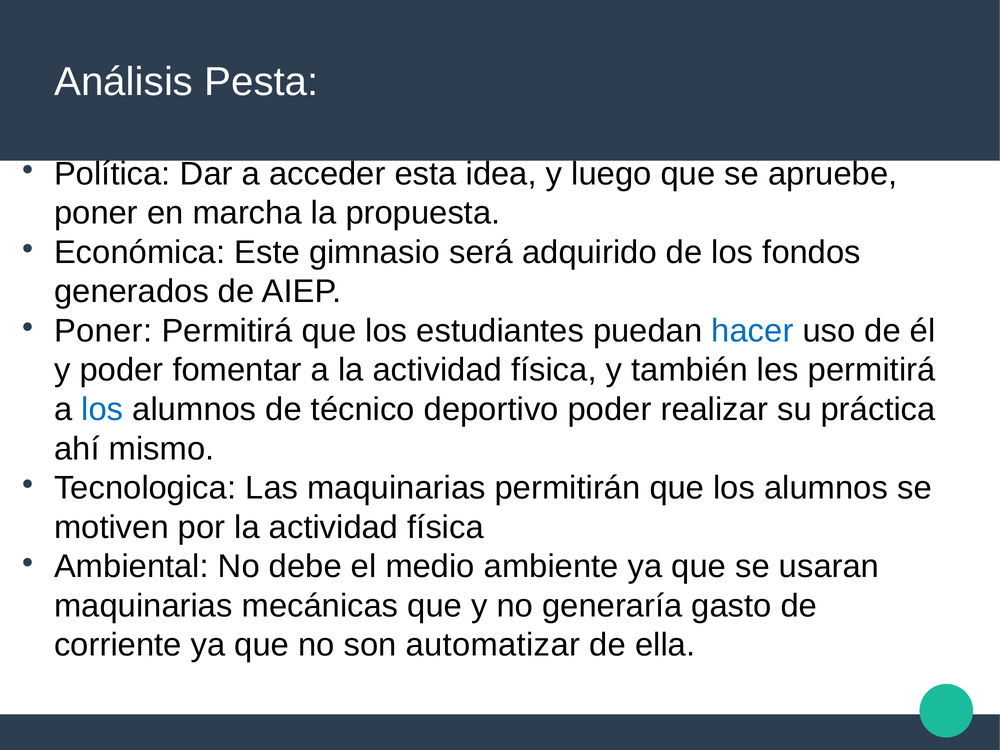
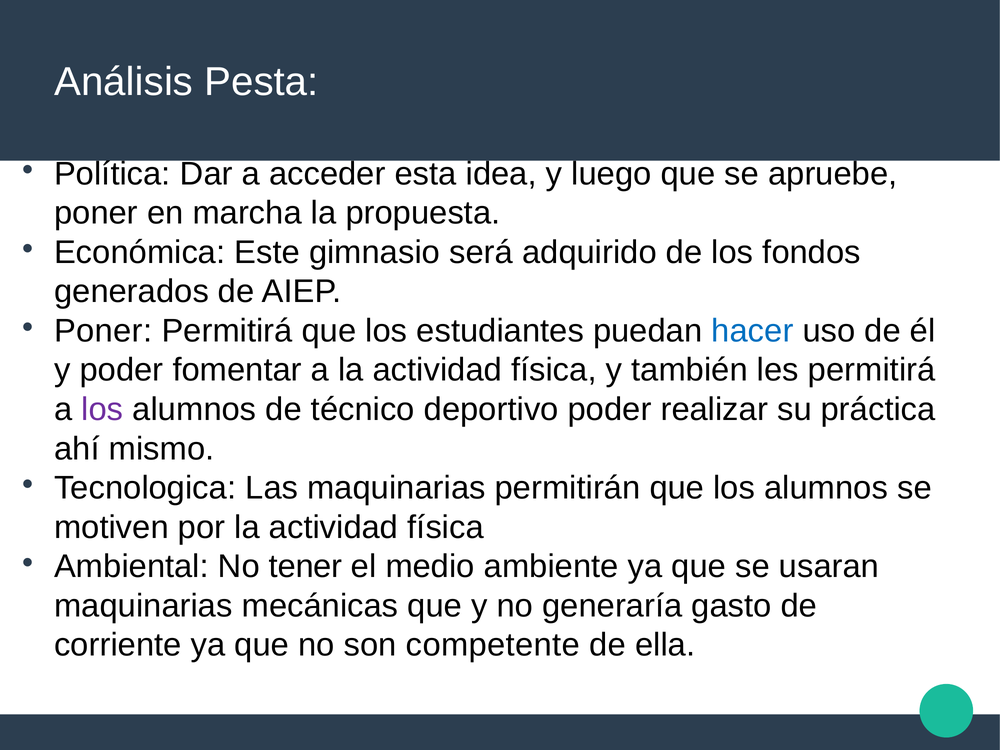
los colour: blue -> purple (102, 409)
debe: debe -> tener (306, 567)
automatizar: automatizar -> competente (493, 645)
